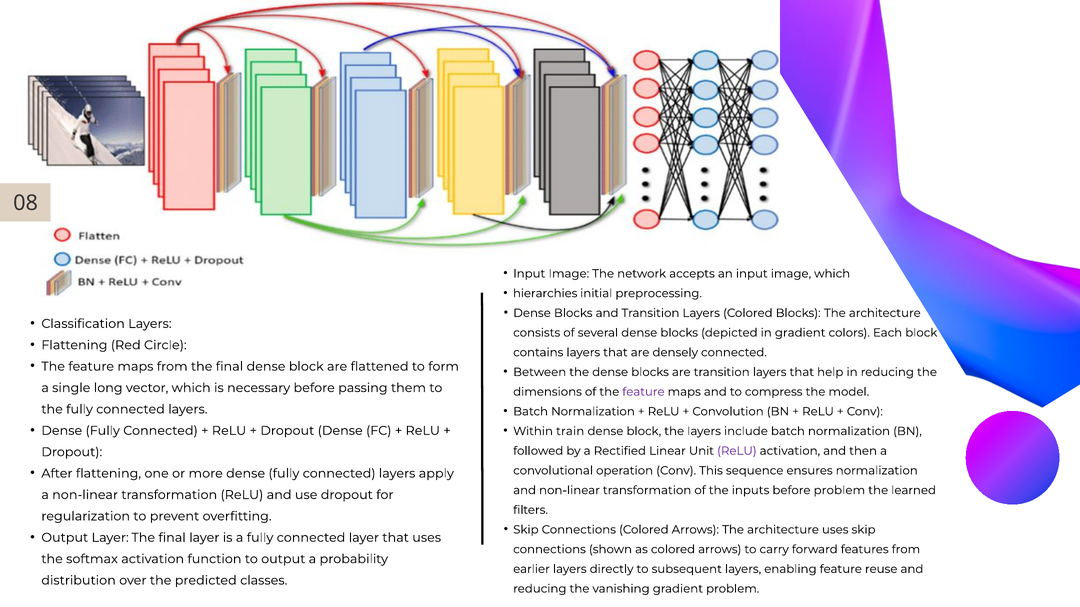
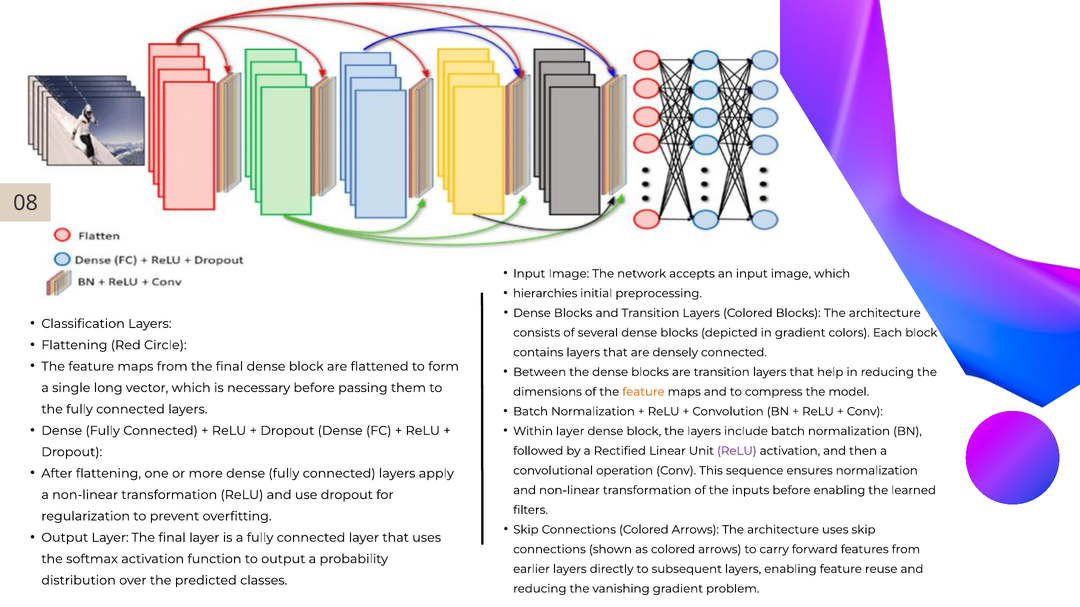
feature colour: purple -> orange (643, 392)
Within train: train -> layer (570, 432)
before problem: problem -> enabling (839, 491)
